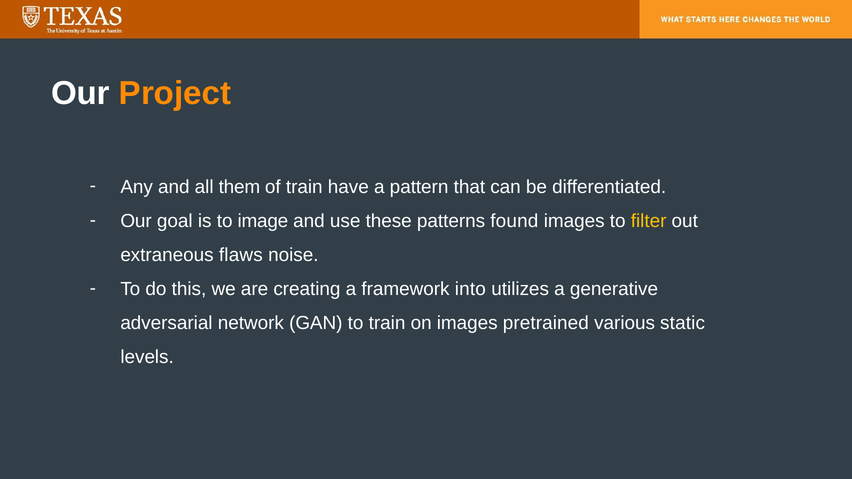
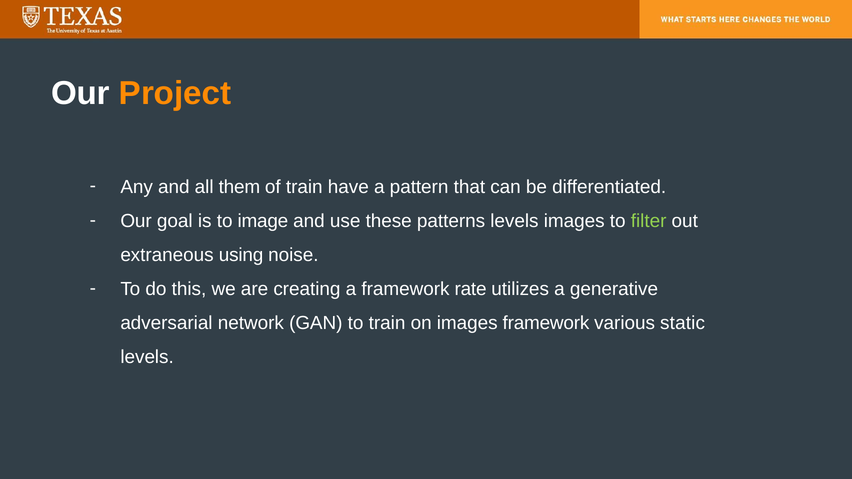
patterns found: found -> levels (514, 221)
filter colour: yellow -> light green (649, 221)
flaws: flaws -> using (241, 255)
into: into -> rate (471, 289)
images pretrained: pretrained -> framework (546, 323)
